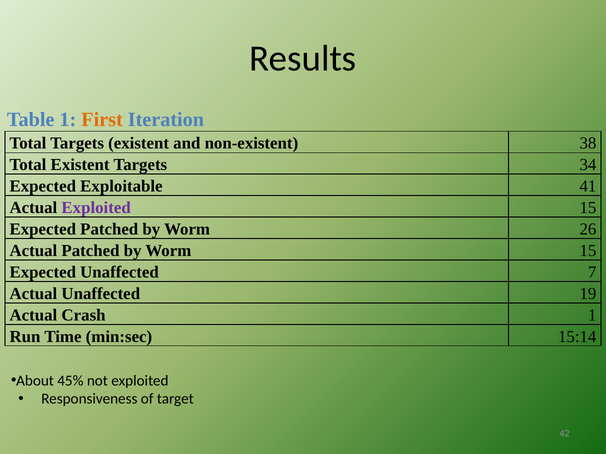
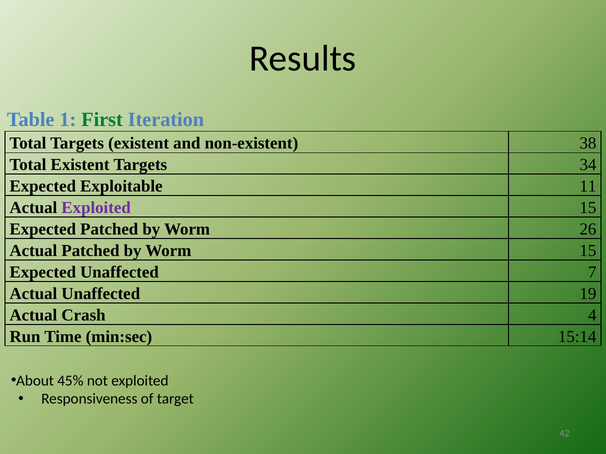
First colour: orange -> green (102, 120)
41: 41 -> 11 (588, 187)
Crash 1: 1 -> 4 (592, 316)
